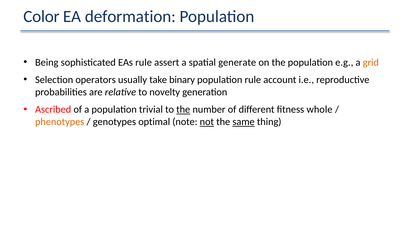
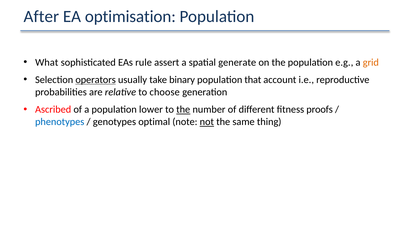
Color: Color -> After (41, 17)
deformation: deformation -> optimisation (130, 17)
Being: Being -> What (47, 62)
operators underline: none -> present (96, 80)
population rule: rule -> that (253, 80)
novelty: novelty -> choose (165, 92)
trivial: trivial -> lower (151, 109)
whole: whole -> proofs (320, 109)
phenotypes colour: orange -> blue (60, 122)
same underline: present -> none (244, 122)
